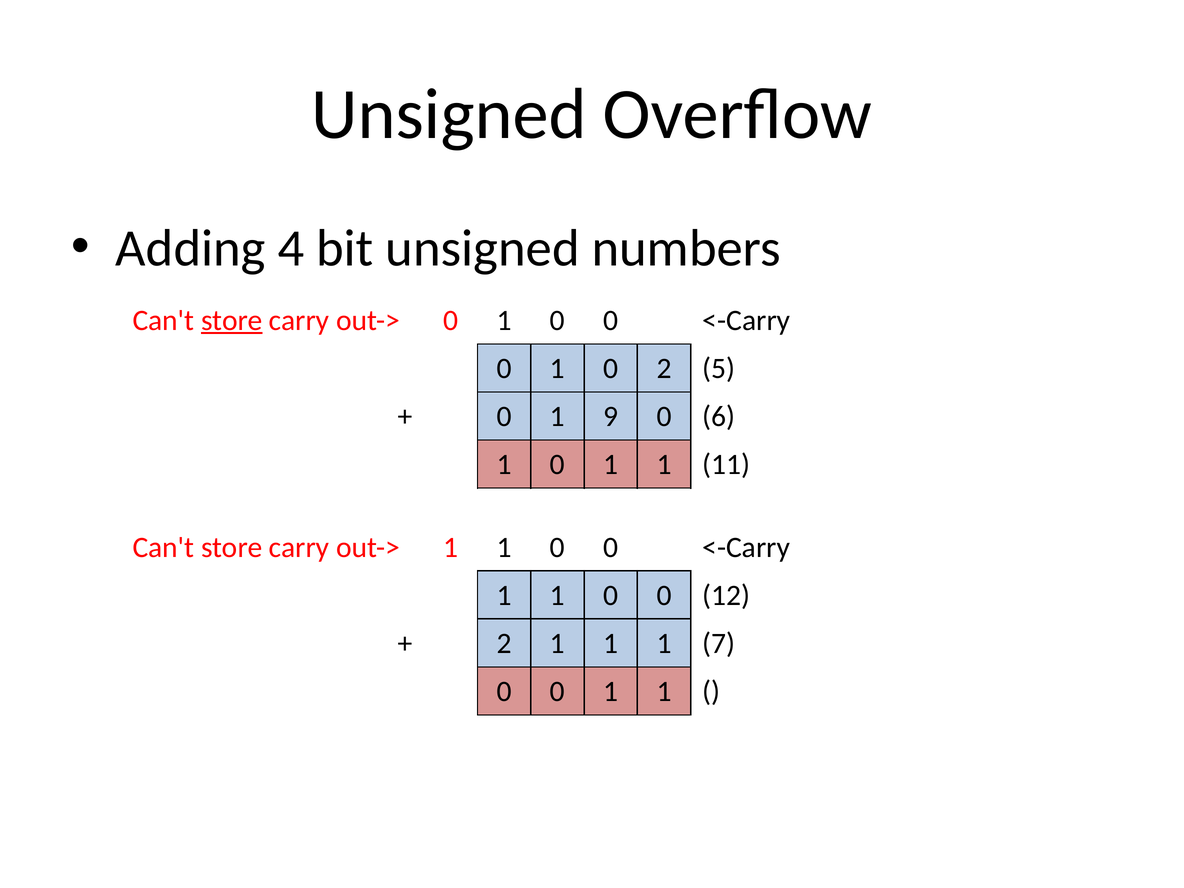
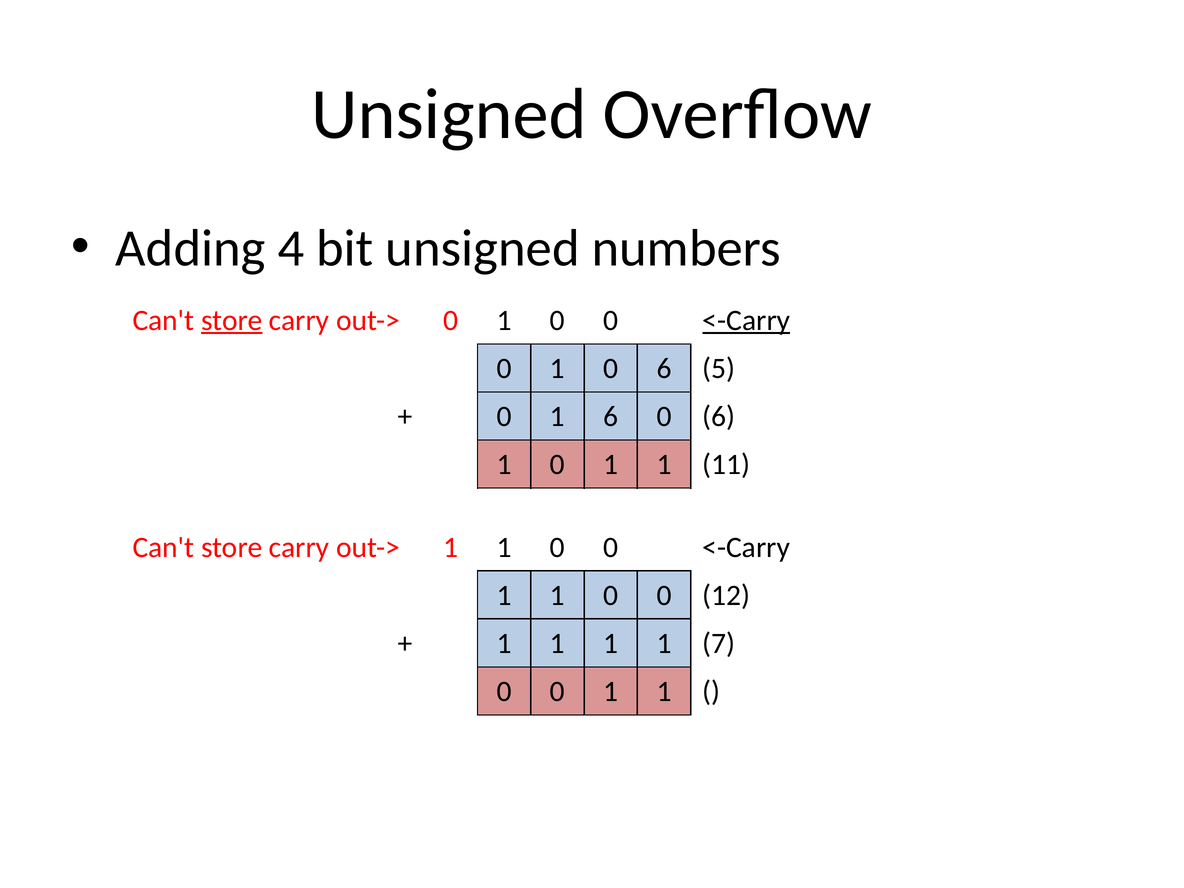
<-Carry underline: none -> present (746, 320)
1 0 2: 2 -> 6 (664, 368)
1 9: 9 -> 6 (611, 416)
2: 2 -> 1 (504, 643)
